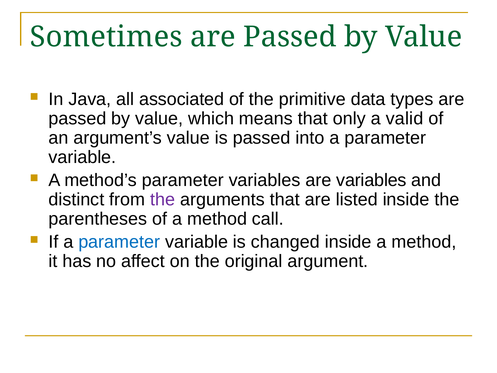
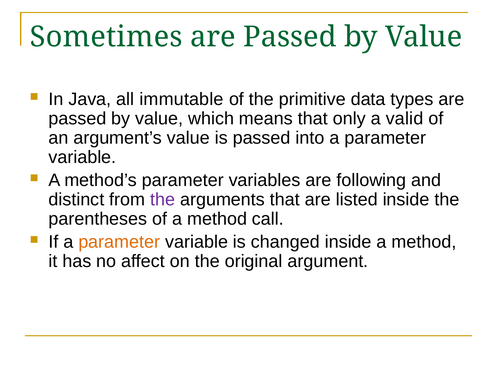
associated: associated -> immutable (182, 99)
are variables: variables -> following (371, 180)
parameter colour: blue -> orange (119, 242)
